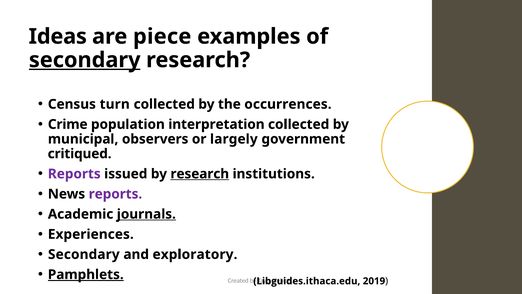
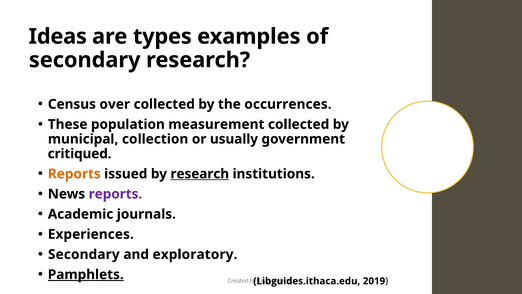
piece: piece -> types (162, 36)
secondary underline: present -> none (85, 60)
turn: turn -> over (115, 104)
Crime: Crime -> These (68, 124)
interpretation: interpretation -> measurement (216, 124)
observers: observers -> collection (155, 139)
largely: largely -> usually (234, 139)
Reports colour: purple -> orange (74, 174)
journals underline: present -> none (146, 214)
